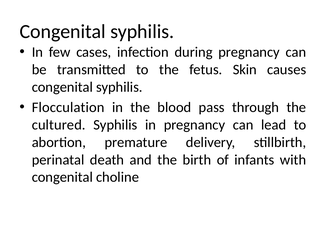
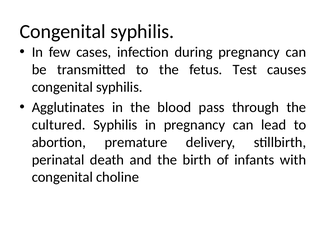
Skin: Skin -> Test (245, 70)
Flocculation: Flocculation -> Agglutinates (68, 107)
